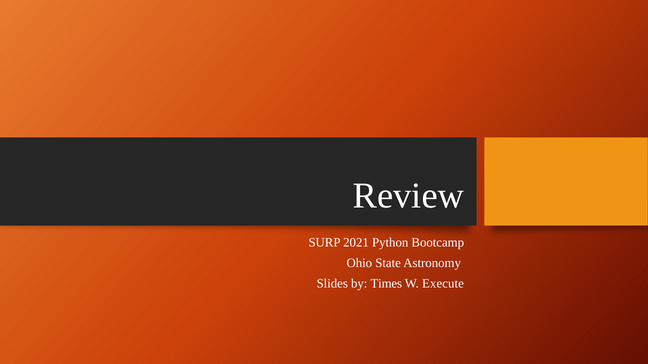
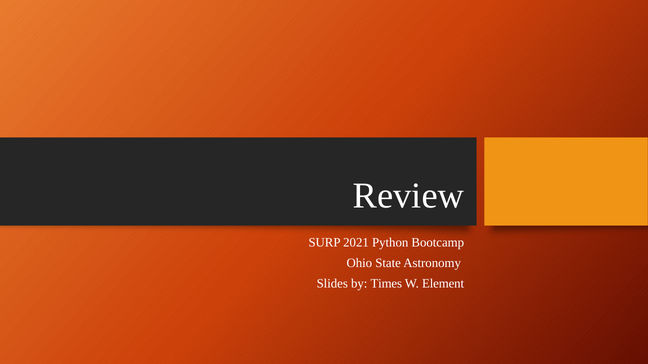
Execute: Execute -> Element (443, 284)
